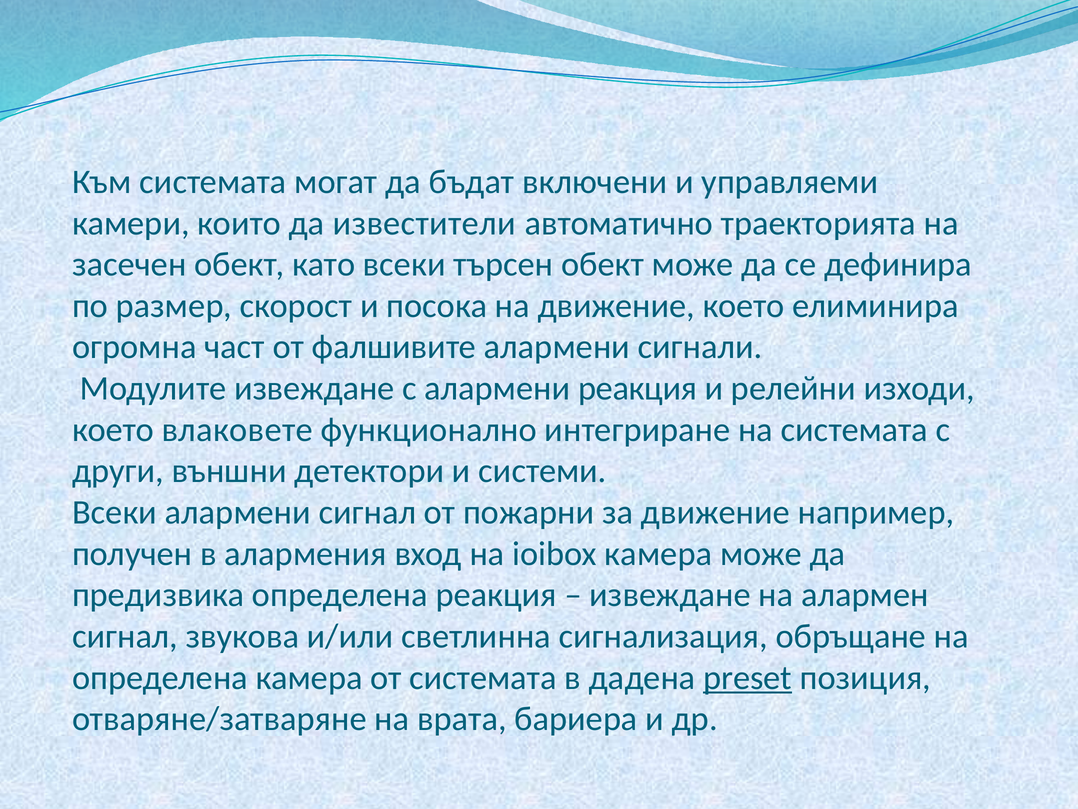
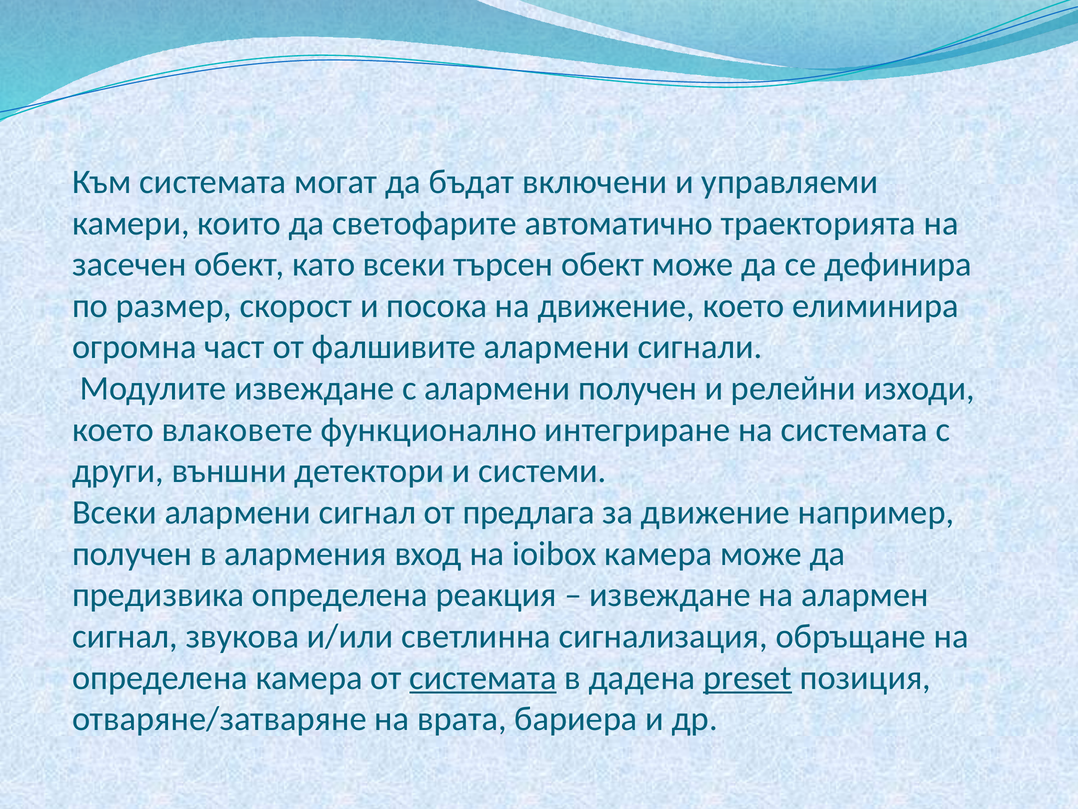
известители: известители -> светофарите (425, 223)
алармени реакция: реакция -> получен (638, 388)
пожарни: пожарни -> предлага (529, 512)
системата underline: none -> present (483, 677)
